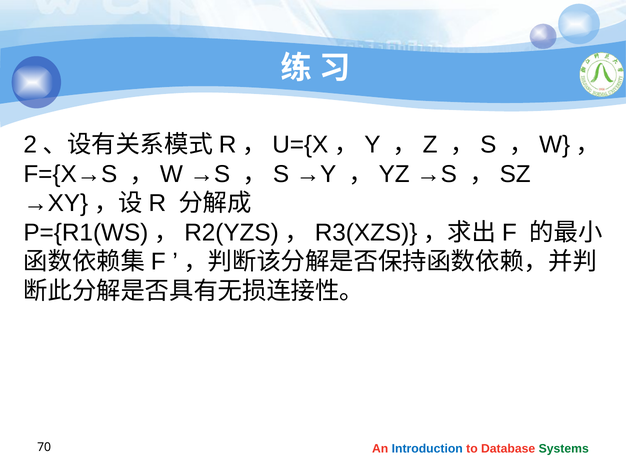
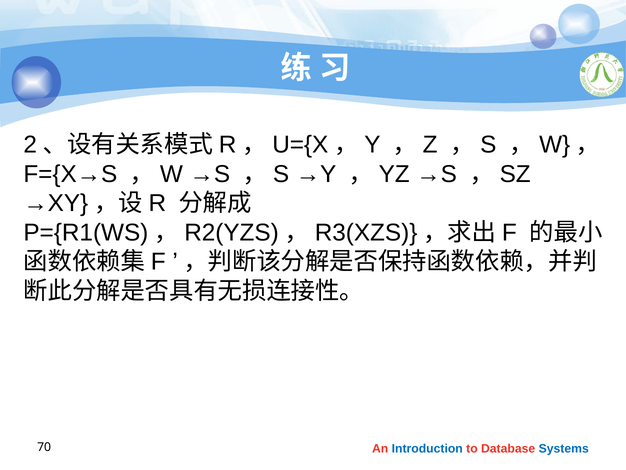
Systems colour: green -> blue (564, 448)
